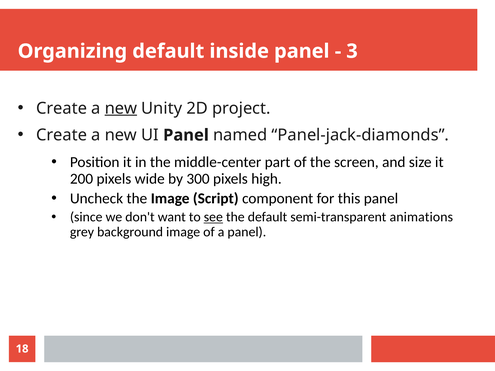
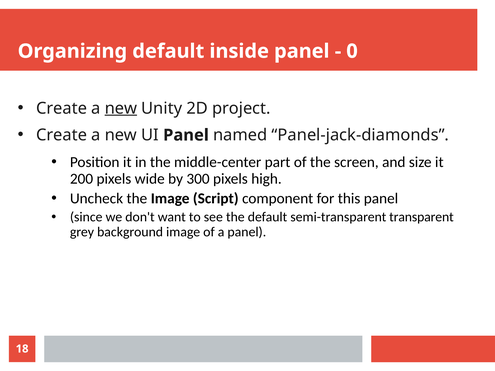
3: 3 -> 0 (352, 51)
see underline: present -> none (213, 217)
animations: animations -> transparent (421, 217)
